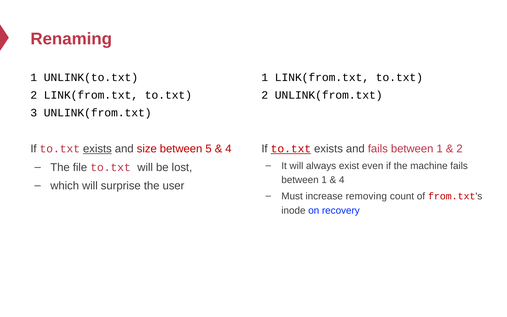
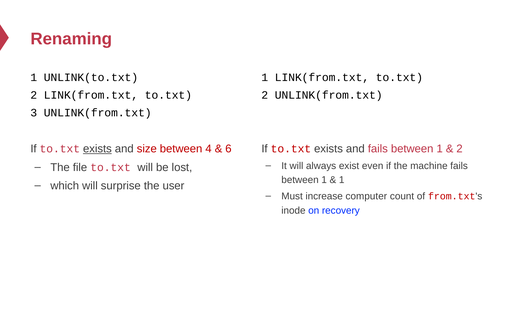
5: 5 -> 4 (209, 149)
4: 4 -> 6 (228, 149)
to.txt underline: present -> none (291, 149)
4: 4 -> 1 (342, 180)
removing: removing -> computer (366, 196)
